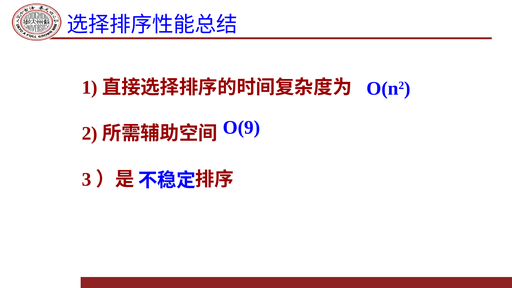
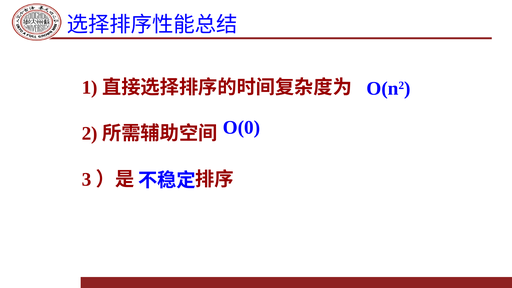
O(9: O(9 -> O(0 (242, 127)
